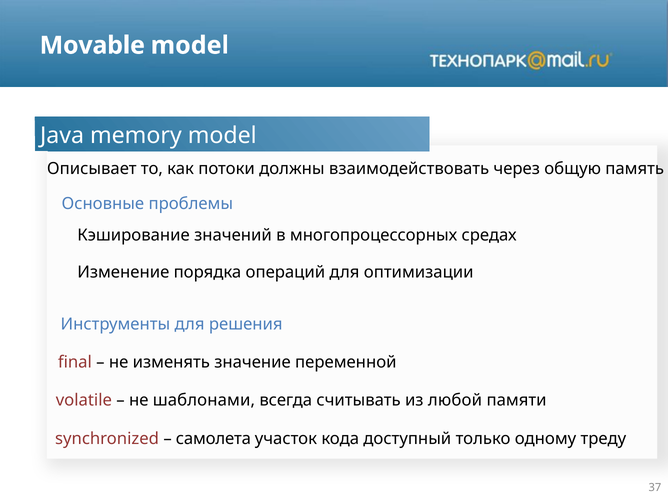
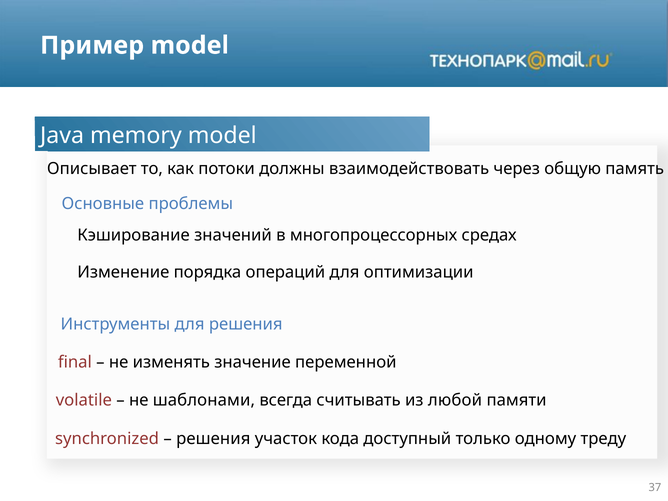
Movable: Movable -> Пример (92, 45)
самолета: самолета -> решения (213, 439)
